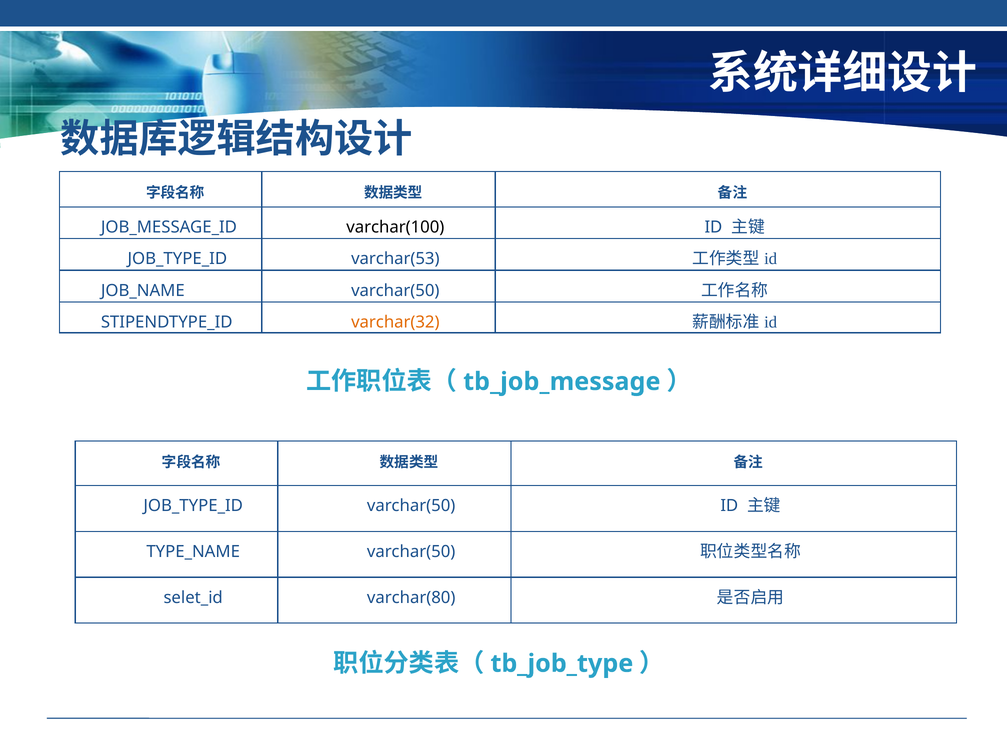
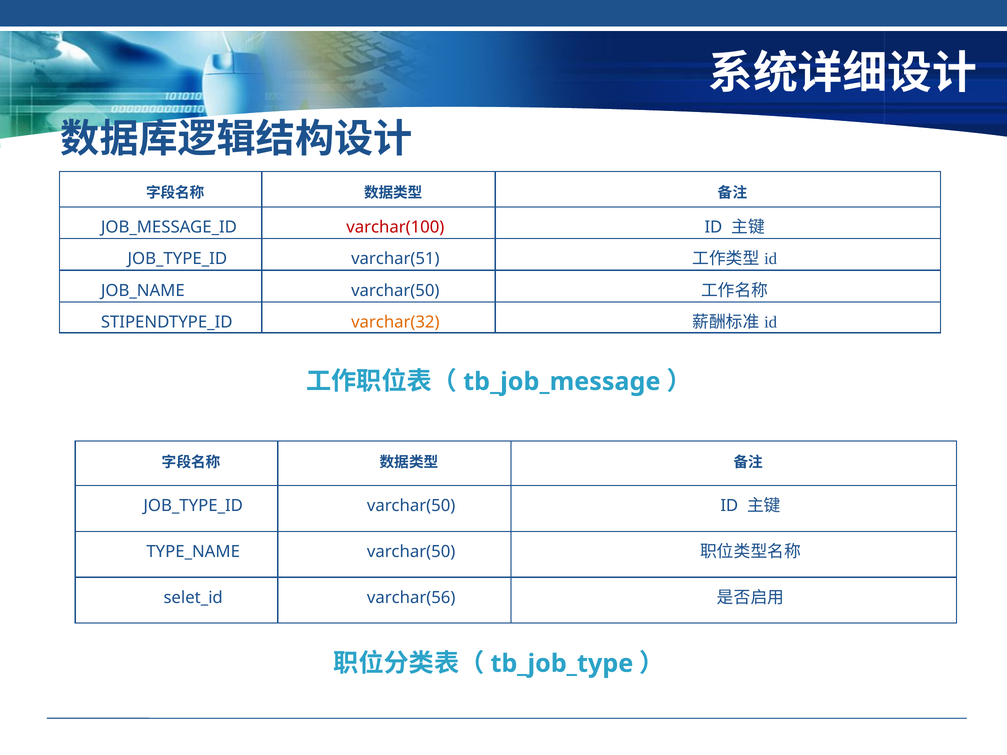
varchar(100 colour: black -> red (395, 227)
varchar(53: varchar(53 -> varchar(51 (395, 259)
varchar(80: varchar(80 -> varchar(56 (411, 598)
